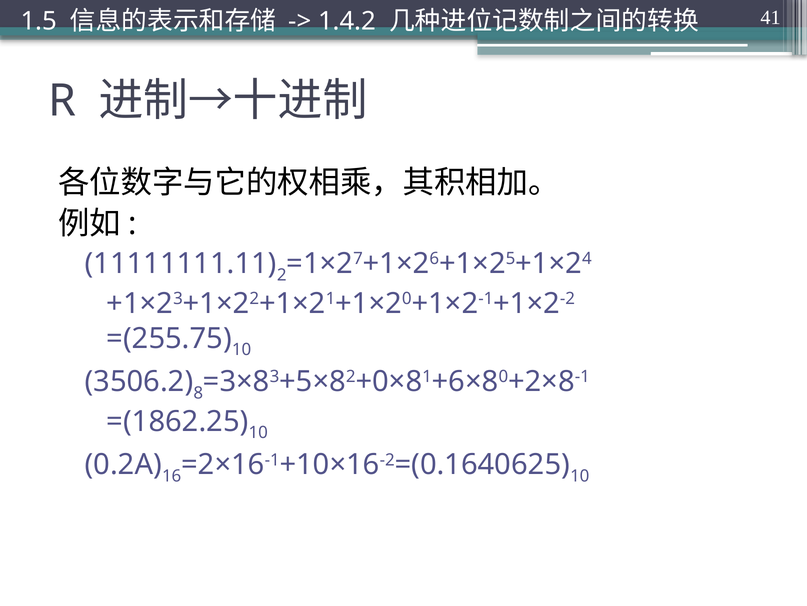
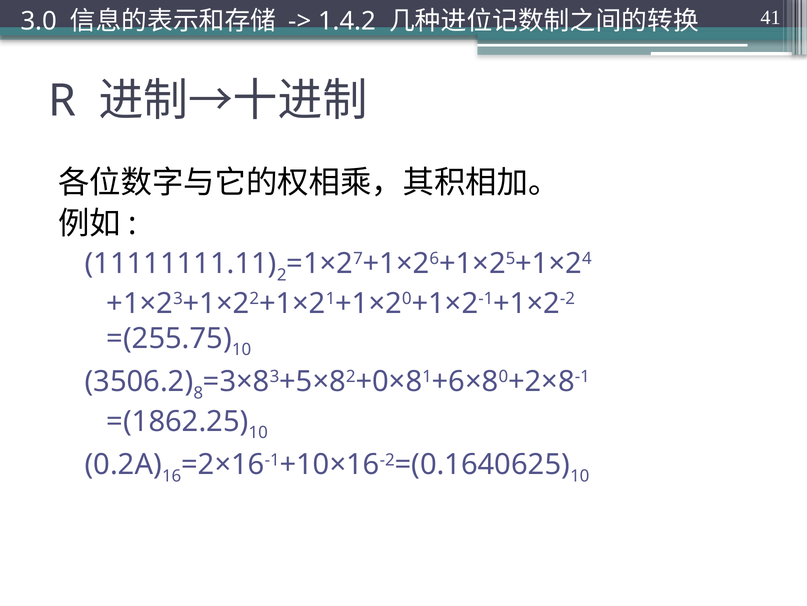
1.5: 1.5 -> 3.0 (39, 21)
